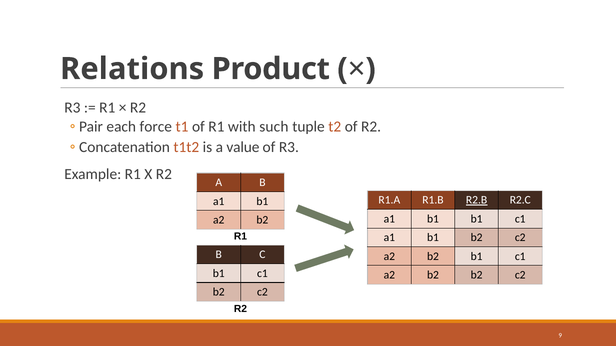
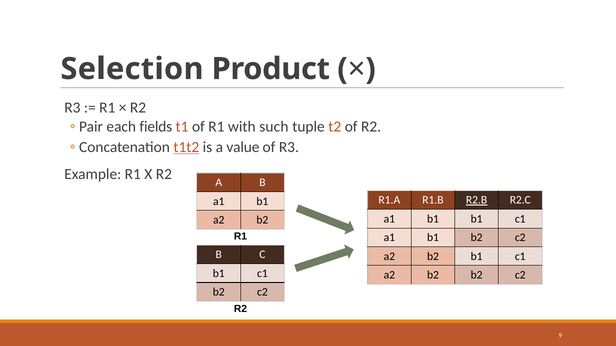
Relations: Relations -> Selection (132, 69)
force: force -> fields (156, 127)
t1t2 underline: none -> present (186, 147)
